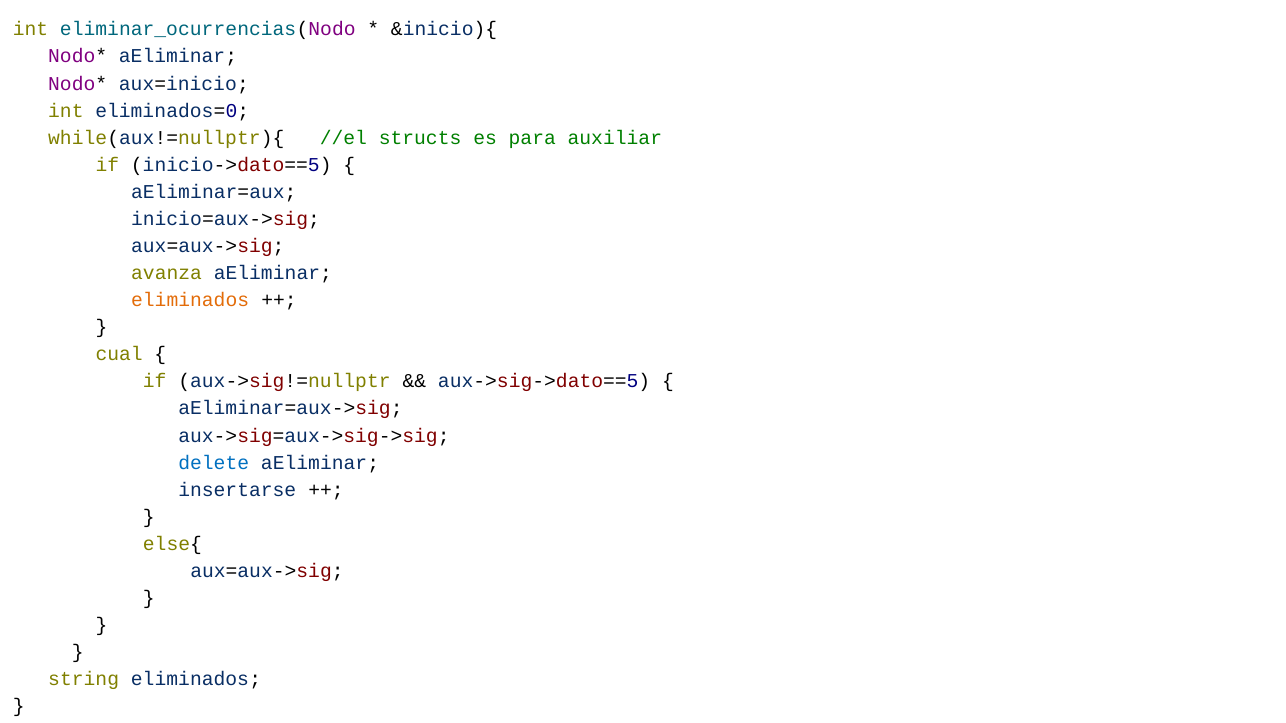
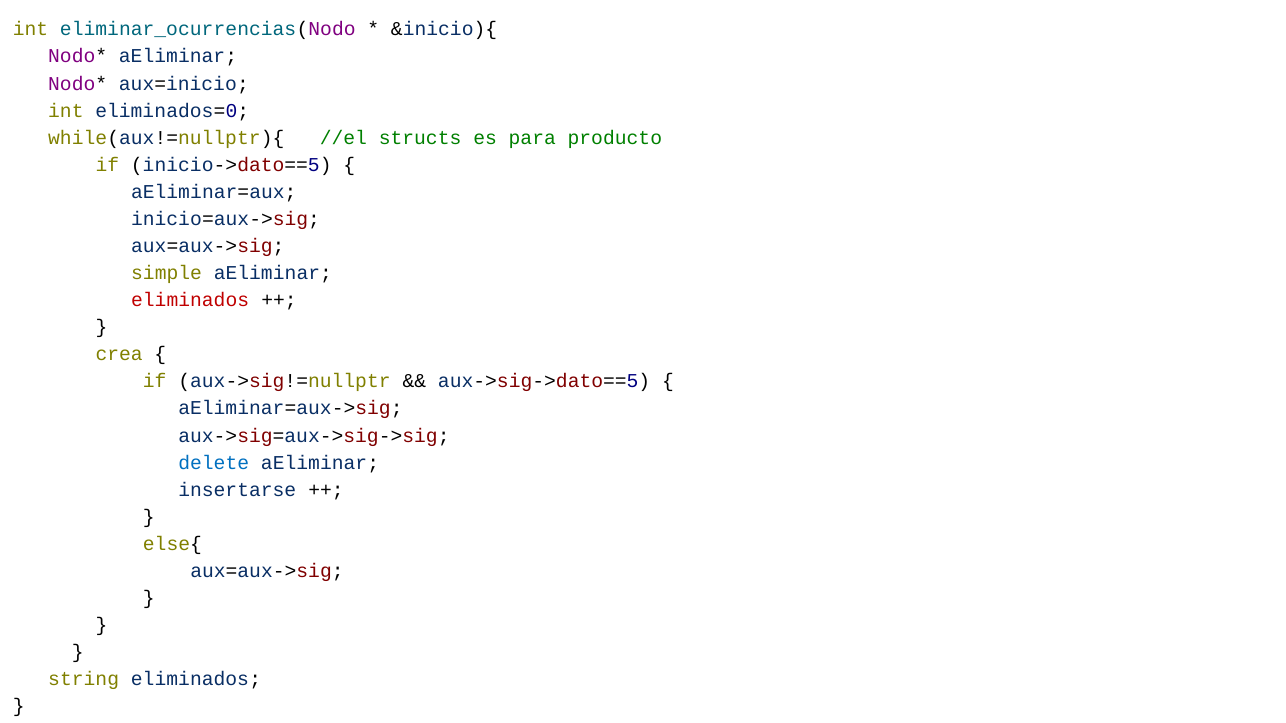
auxiliar: auxiliar -> producto (615, 138)
avanza: avanza -> simple (167, 273)
eliminados colour: orange -> red (190, 300)
cual: cual -> crea (119, 355)
